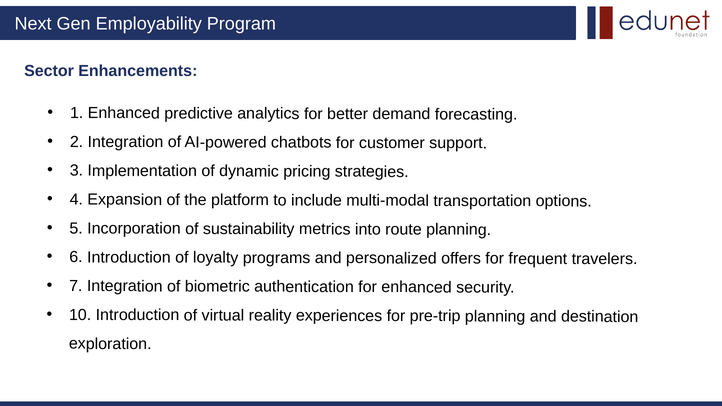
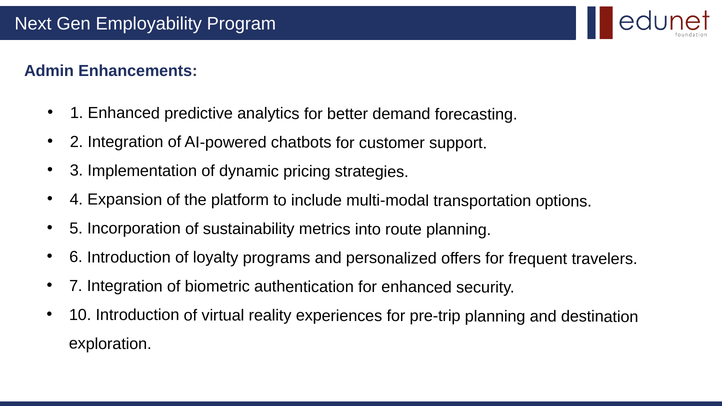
Sector: Sector -> Admin (49, 71)
